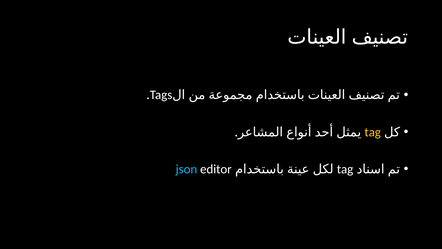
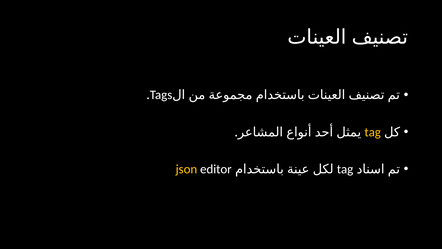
json colour: light blue -> yellow (186, 169)
